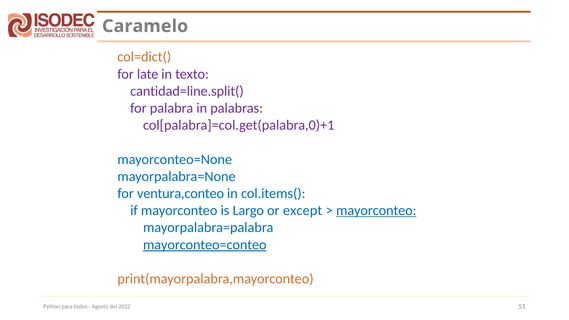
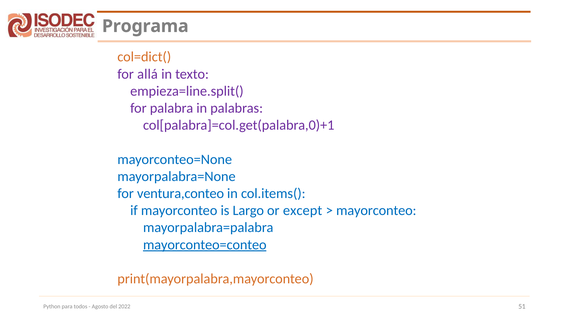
Caramelo: Caramelo -> Programa (145, 26)
late: late -> allá (148, 74)
cantidad=line.split(: cantidad=line.split( -> empieza=line.split( (187, 91)
mayorconteo underline: present -> none (376, 211)
